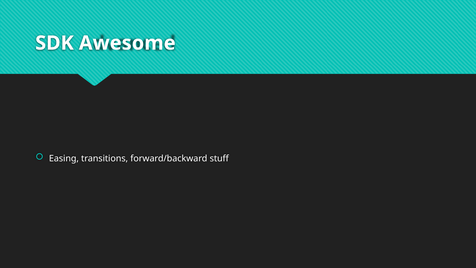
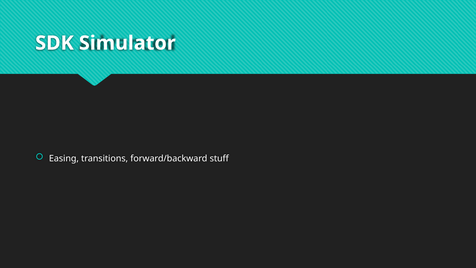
Awesome: Awesome -> Simulator (127, 43)
